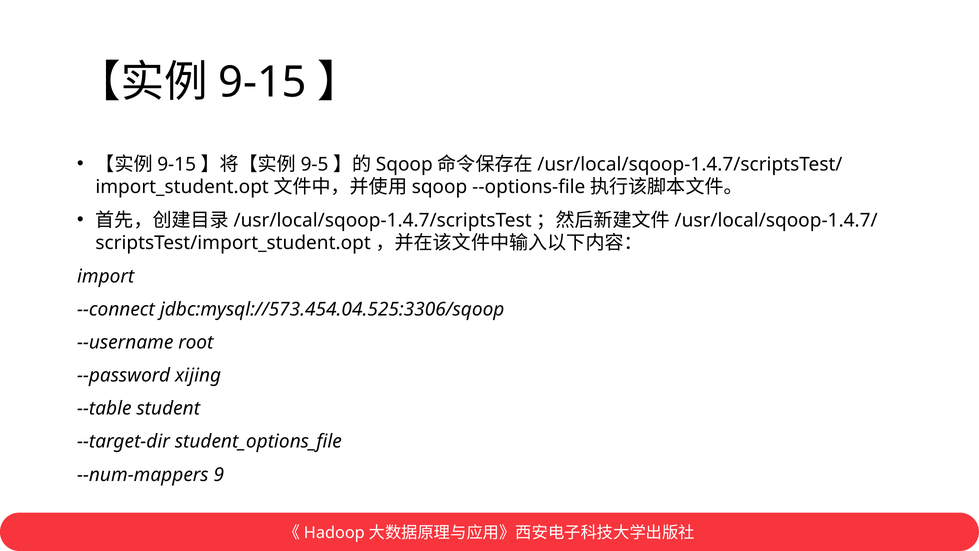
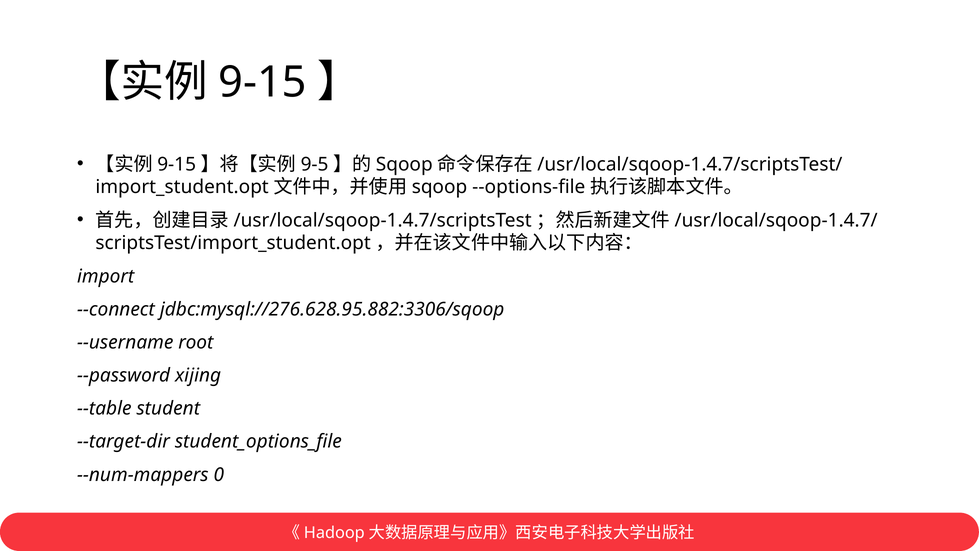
jdbc:mysql://573.454.04.525:3306/sqoop: jdbc:mysql://573.454.04.525:3306/sqoop -> jdbc:mysql://276.628.95.882:3306/sqoop (332, 309)
9: 9 -> 0 (219, 475)
